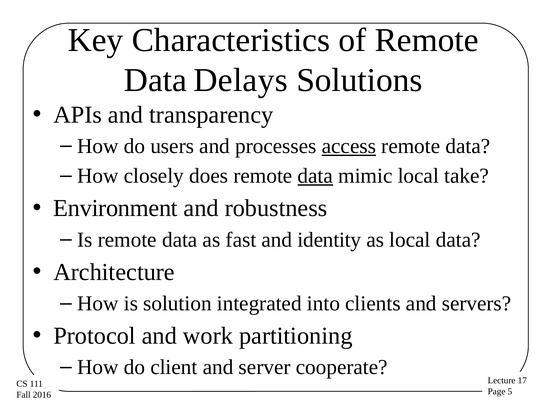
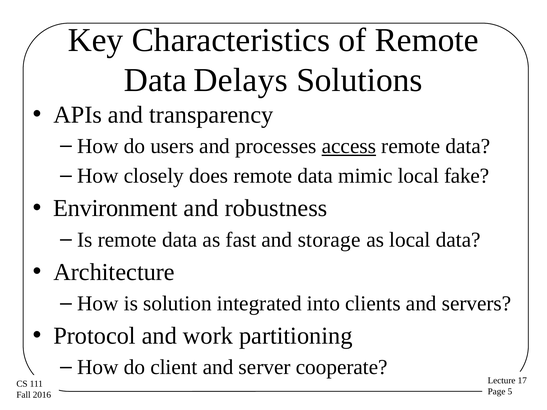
data underline: present -> none (315, 176)
take: take -> fake (467, 176)
identity: identity -> storage (329, 240)
